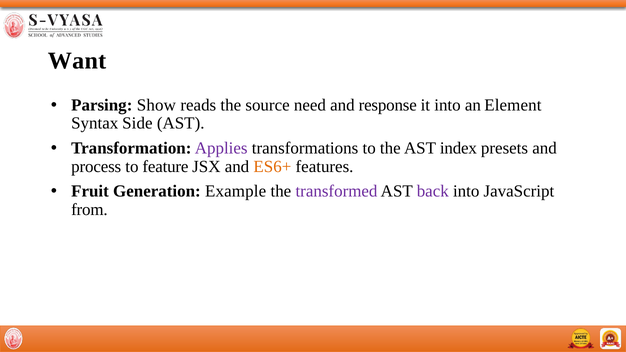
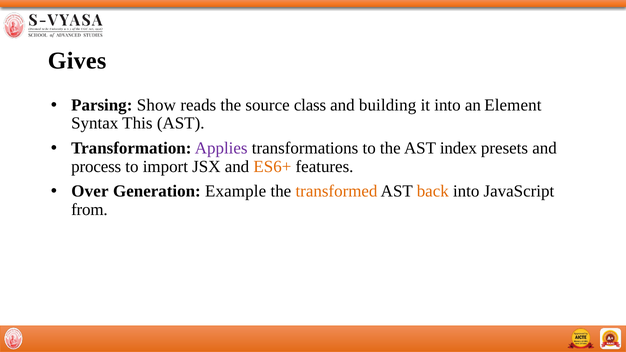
Want: Want -> Gives (77, 61)
need: need -> class (310, 105)
response: response -> building (388, 105)
Side: Side -> This (137, 123)
feature: feature -> import (165, 167)
Fruit: Fruit -> Over (90, 191)
transformed colour: purple -> orange (336, 191)
back colour: purple -> orange (433, 191)
